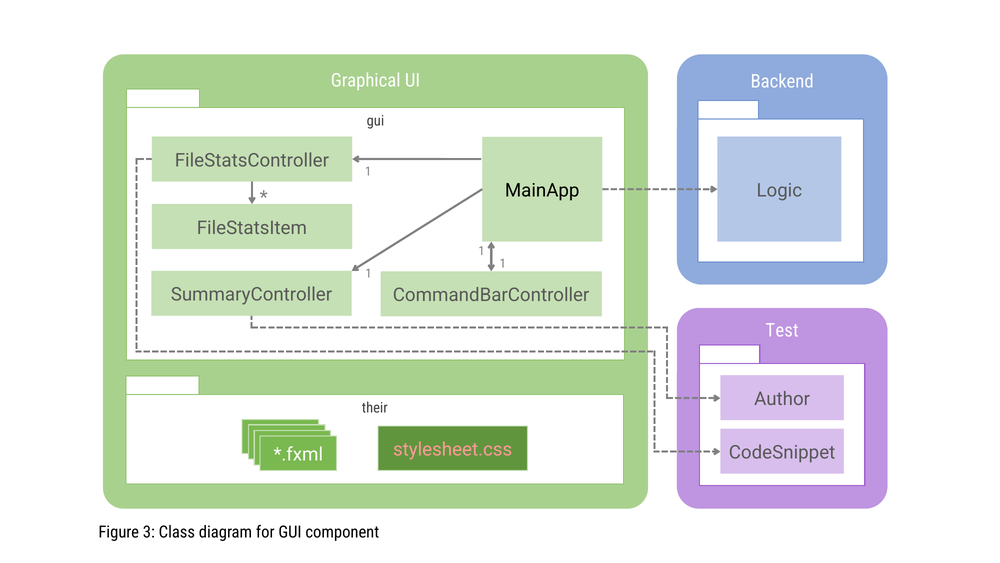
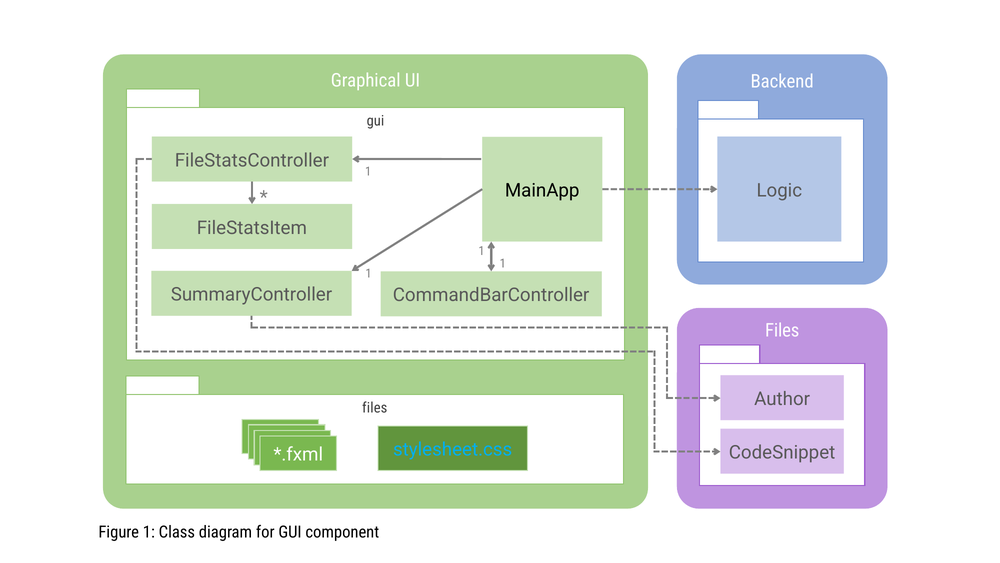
Test: Test -> Files (782, 330)
their: their -> files (375, 408)
stylesheet.css colour: pink -> light blue (453, 449)
Figure 3: 3 -> 1 (149, 532)
